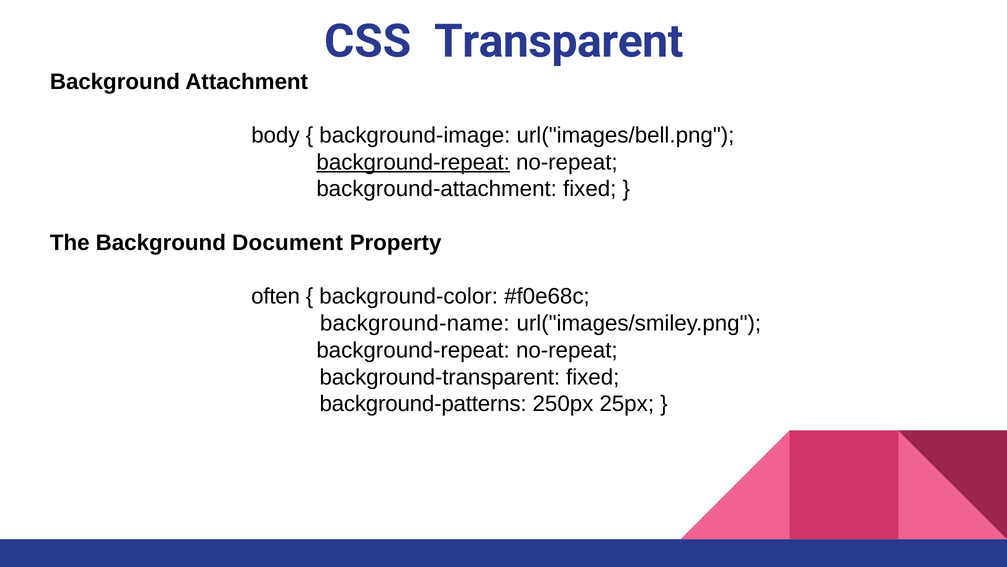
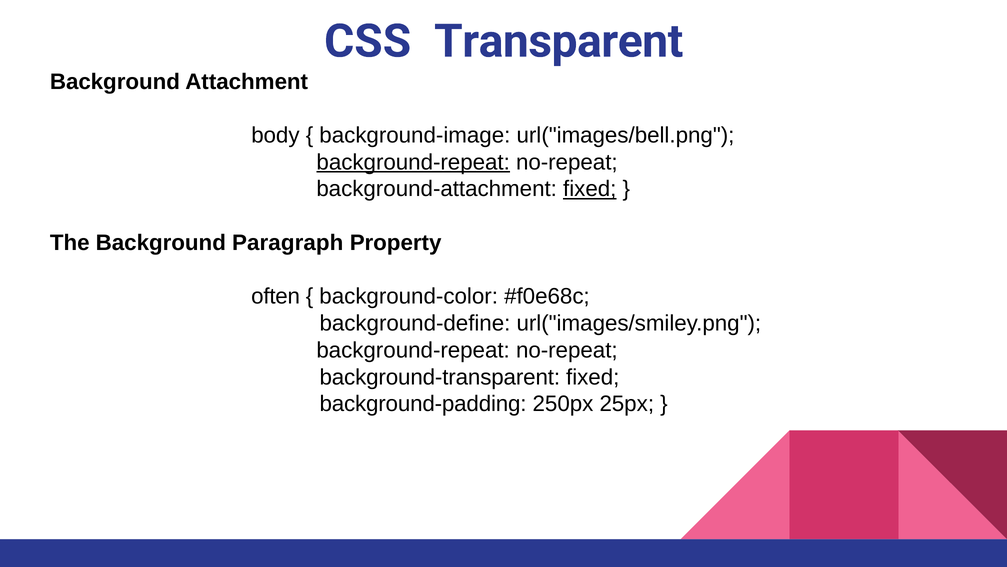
fixed underline: none -> present (590, 189)
Document: Document -> Paragraph (288, 243)
background-name: background-name -> background-define (415, 323)
background-patterns: background-patterns -> background-padding (423, 404)
